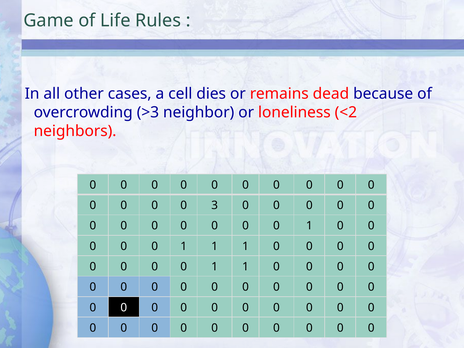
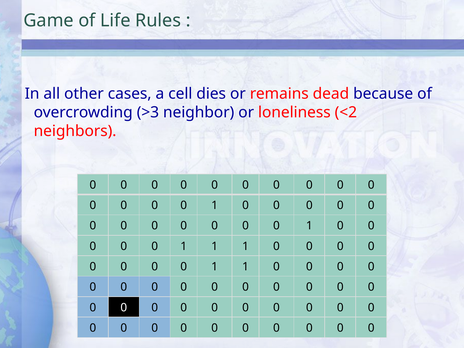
3: 3 -> 1 (215, 205)
